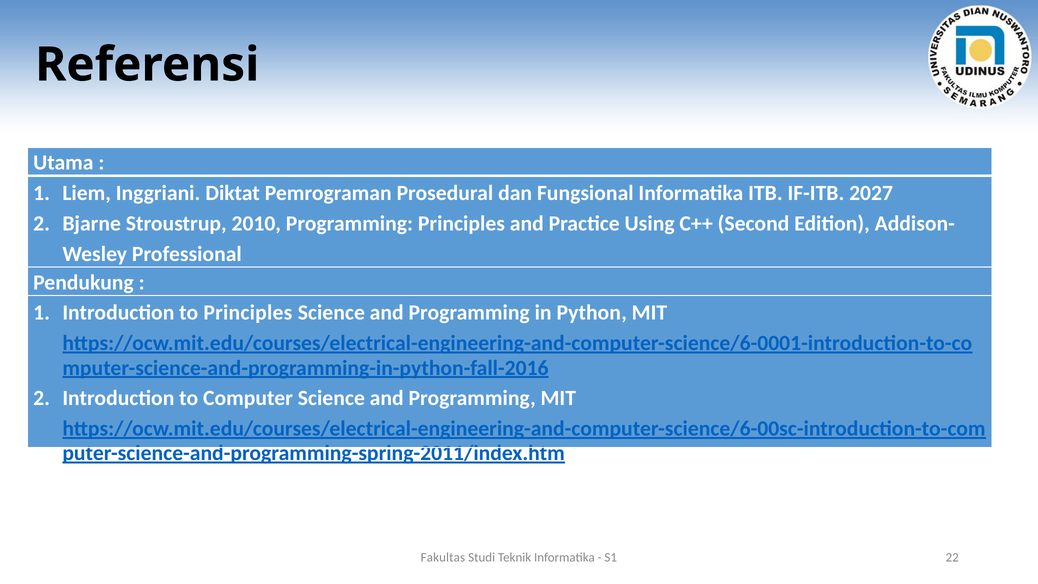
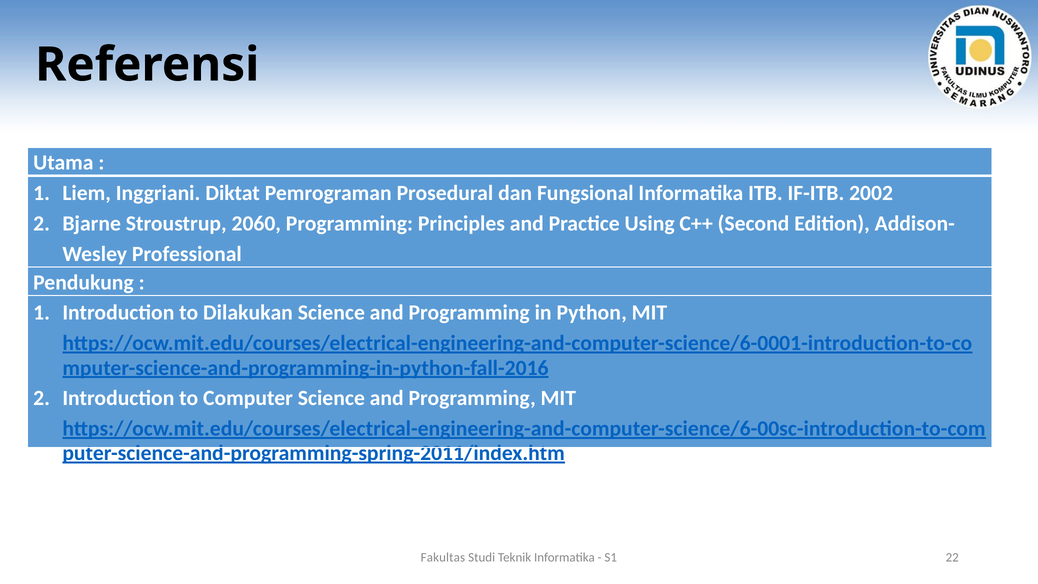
2027: 2027 -> 2002 (871, 193)
2010: 2010 -> 2060 (256, 224)
to Principles: Principles -> Dilakukan (248, 313)
